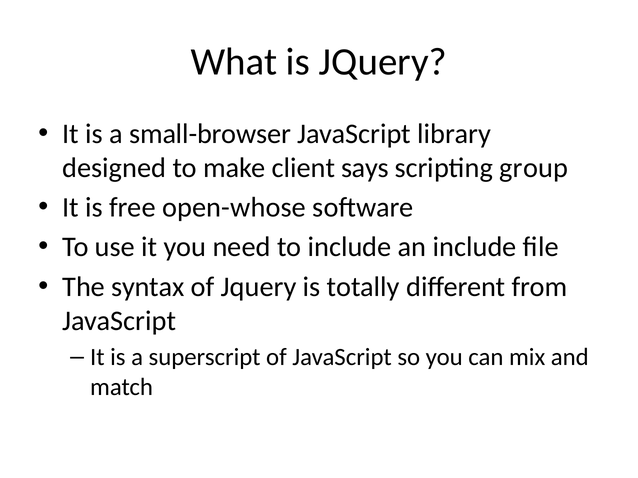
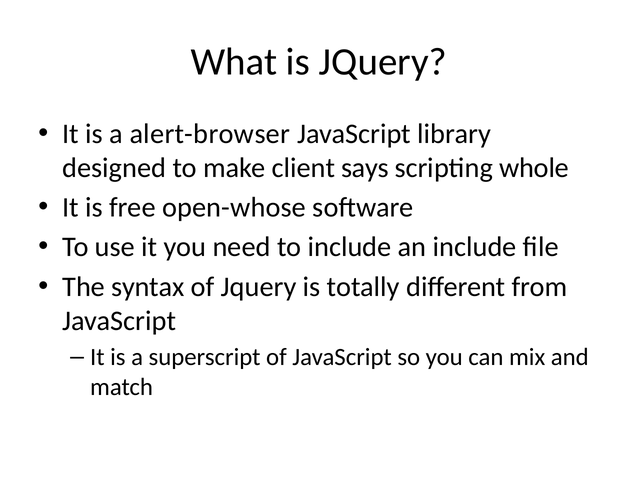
small-browser: small-browser -> alert-browser (210, 134)
group: group -> whole (534, 168)
